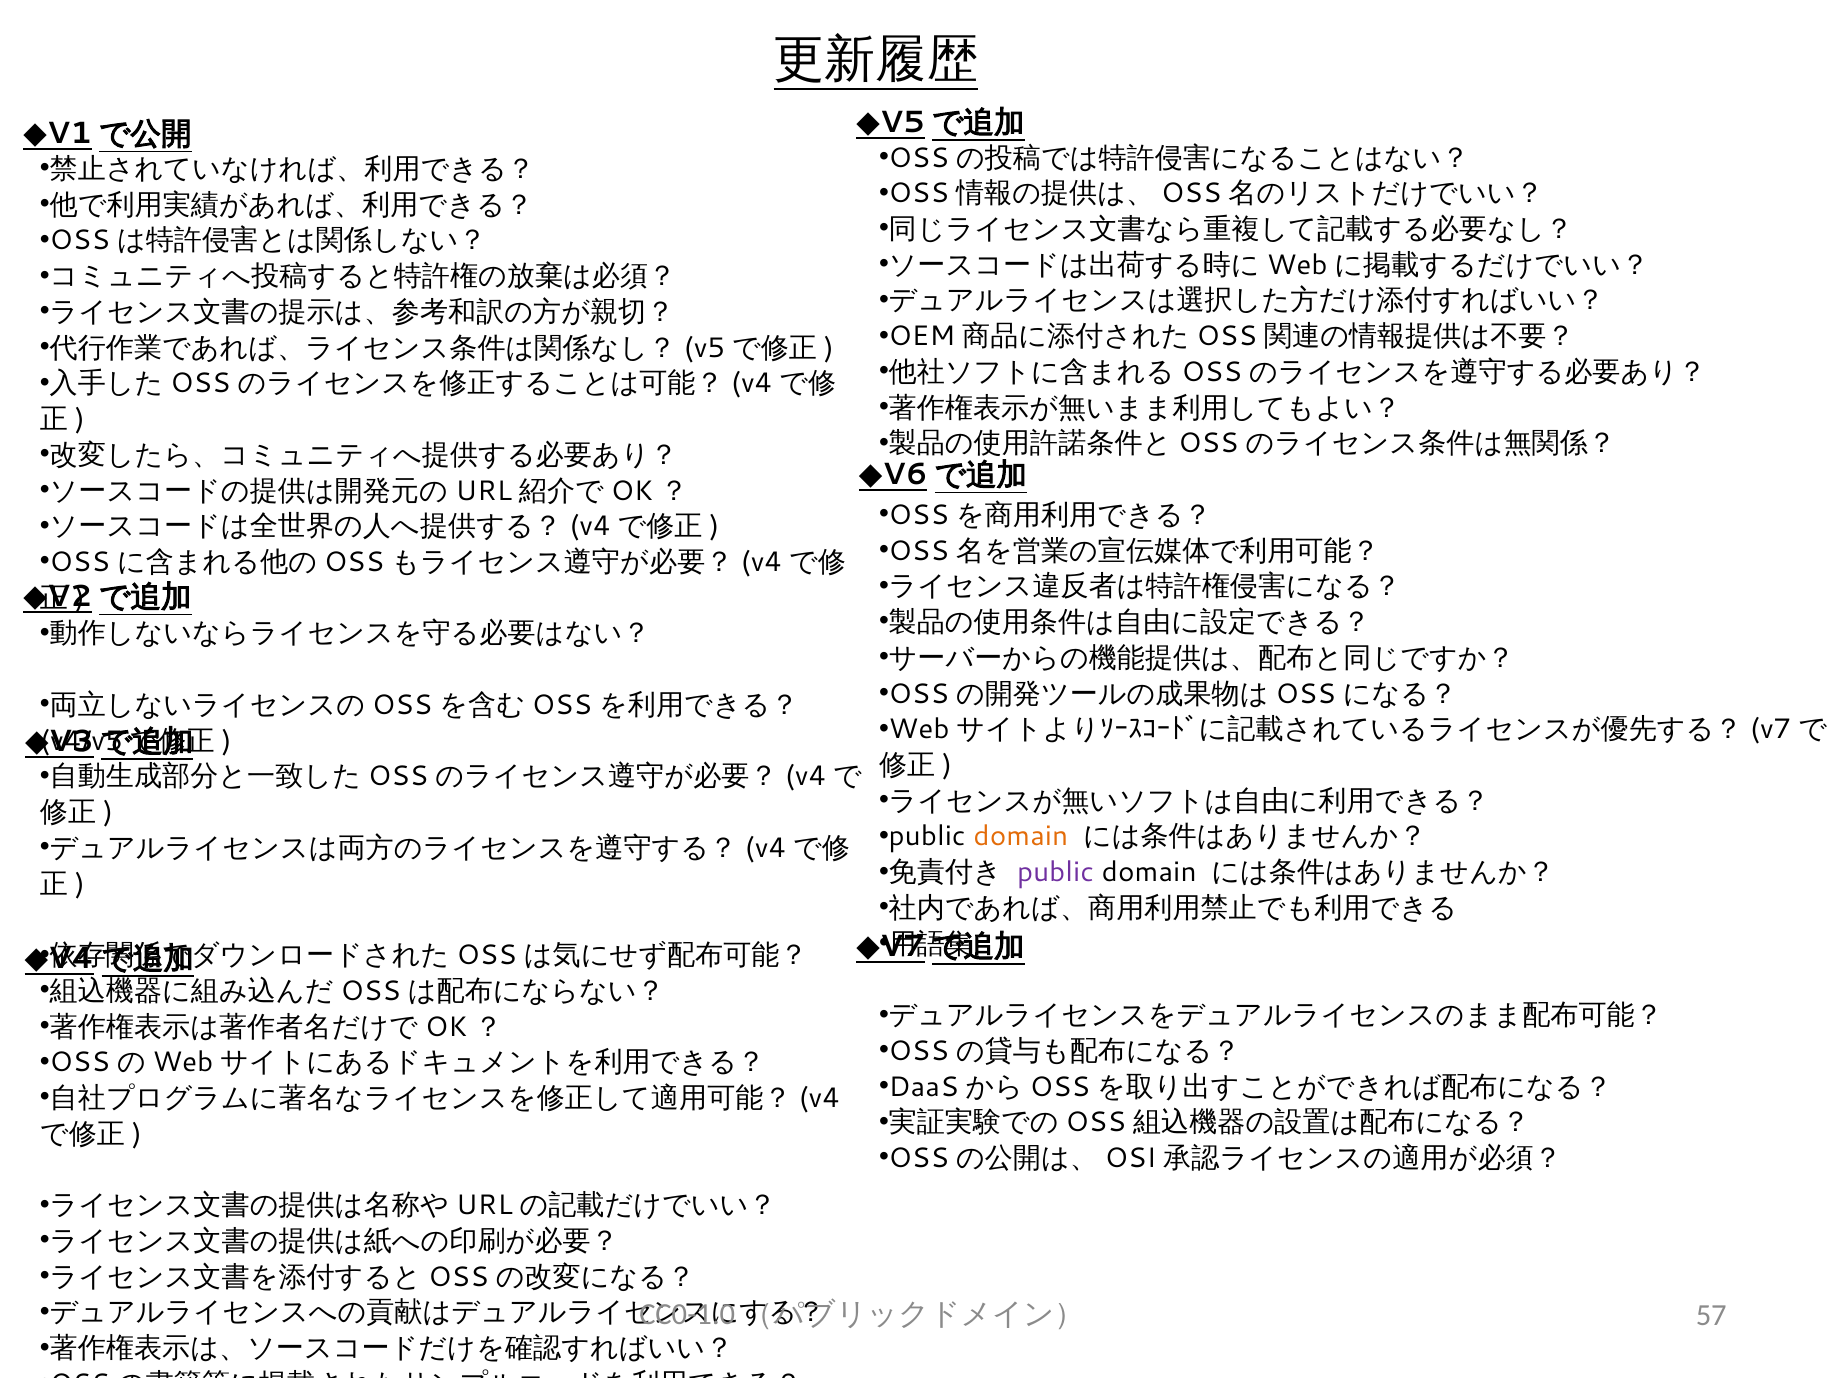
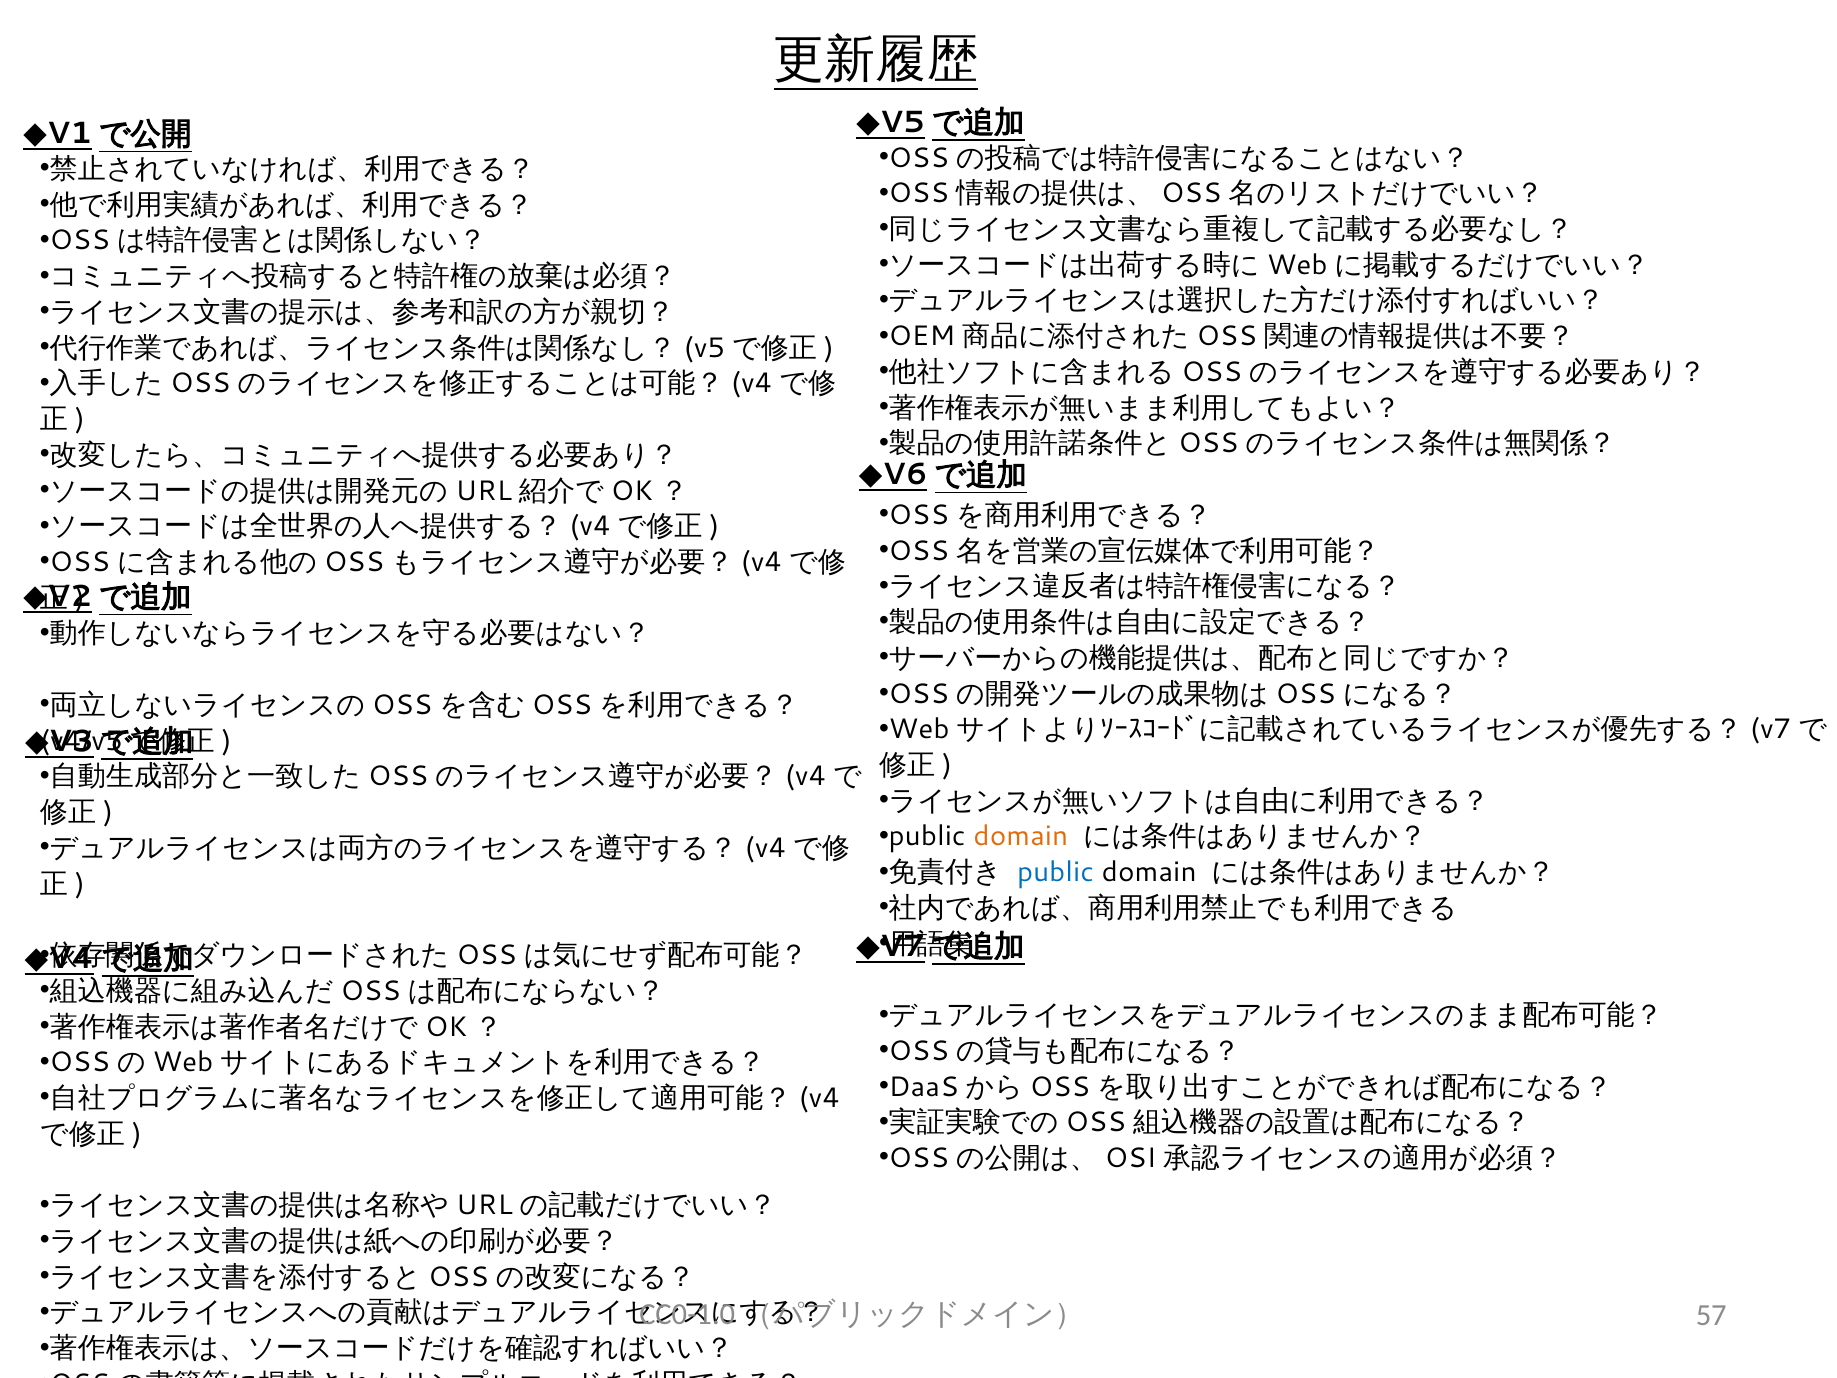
public colour: purple -> blue (1055, 872)
